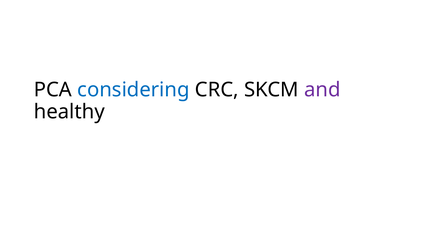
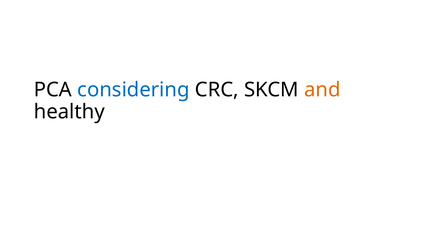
and colour: purple -> orange (322, 90)
